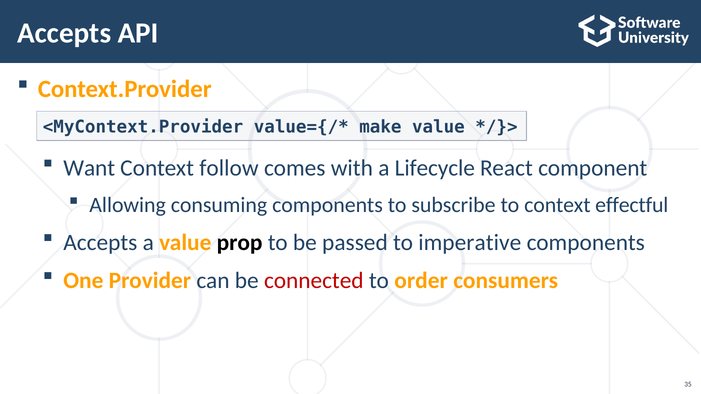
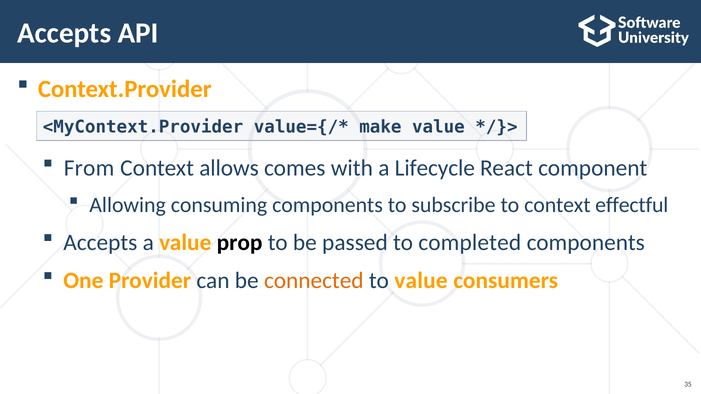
Want: Want -> From (89, 168)
follow: follow -> allows (229, 168)
imperative: imperative -> completed (470, 243)
connected colour: red -> orange (314, 281)
to order: order -> value (421, 281)
